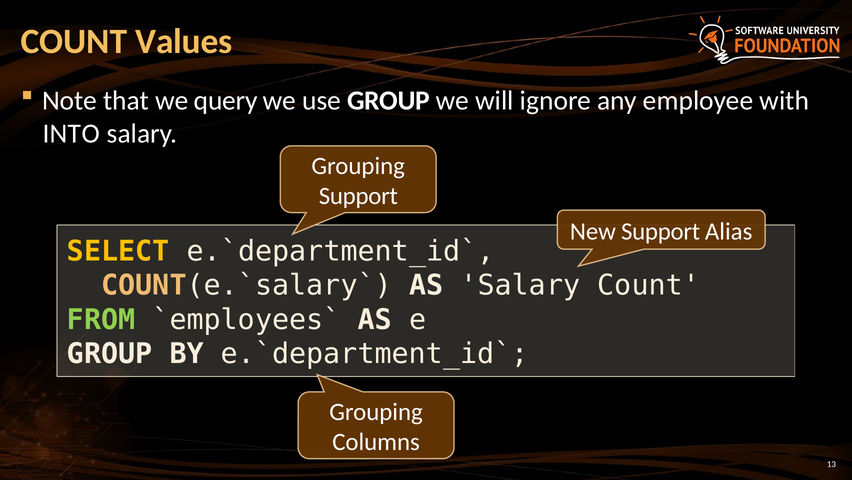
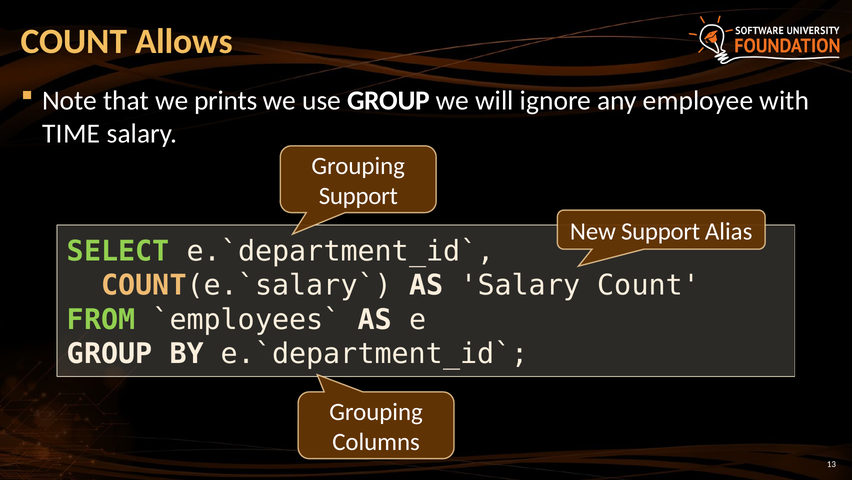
Values: Values -> Allows (184, 41)
query: query -> prints (226, 100)
INTO: INTO -> TIME (71, 133)
SELECT colour: yellow -> light green (118, 251)
